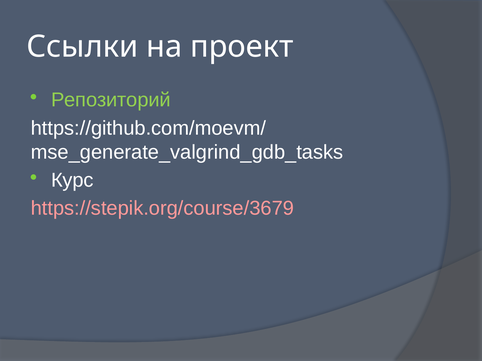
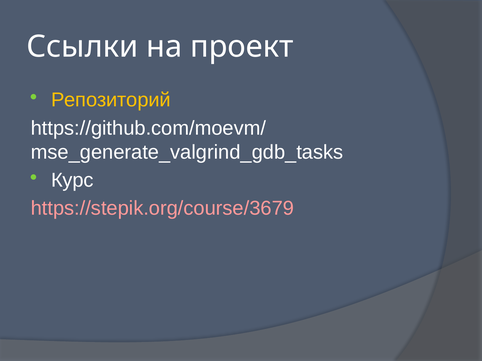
Репозиторий colour: light green -> yellow (111, 100)
